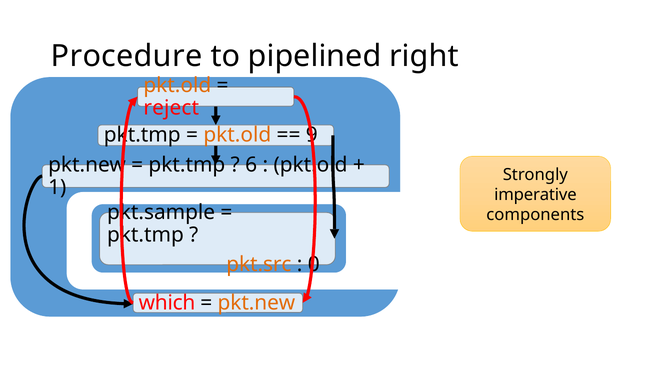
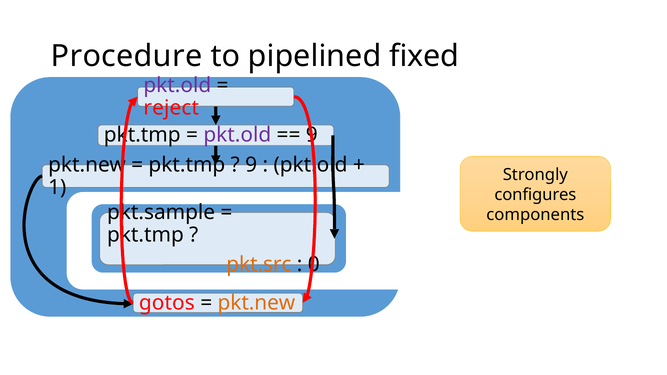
right: right -> fixed (424, 56)
pkt.old colour: orange -> purple (177, 85)
pkt.old colour: orange -> purple (237, 135)
6: 6 -> 9 (251, 165)
imperative: imperative -> configures (535, 195)
which: which -> gotos (167, 303)
